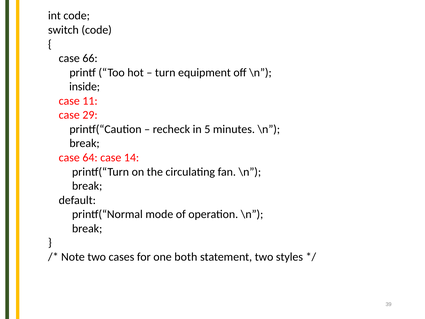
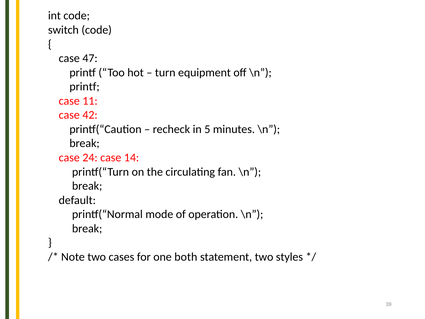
66: 66 -> 47 (90, 58)
inside: inside -> printf (85, 87)
29: 29 -> 42 (90, 115)
64: 64 -> 24 (90, 157)
